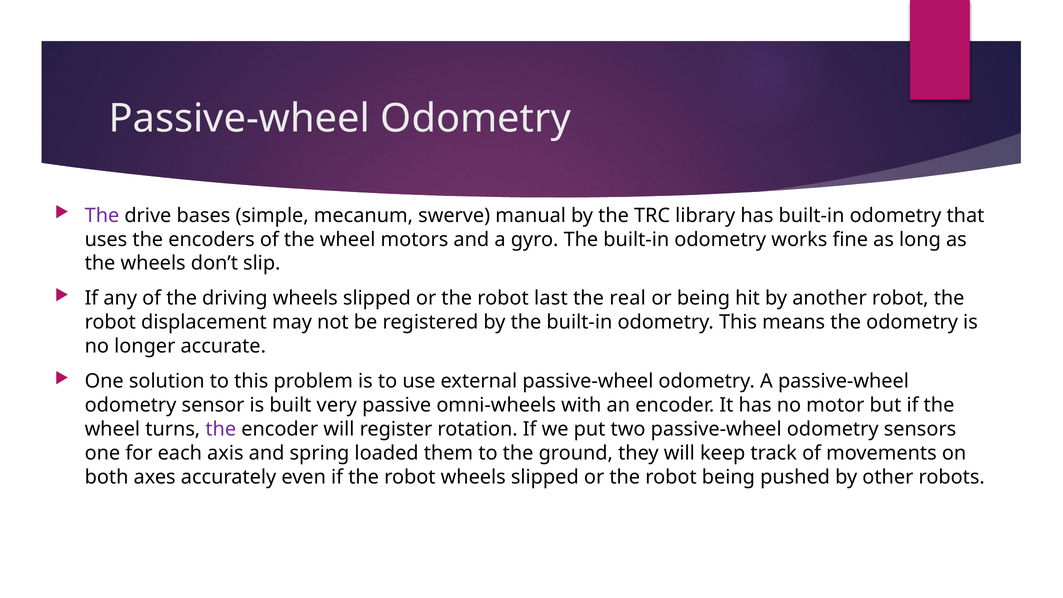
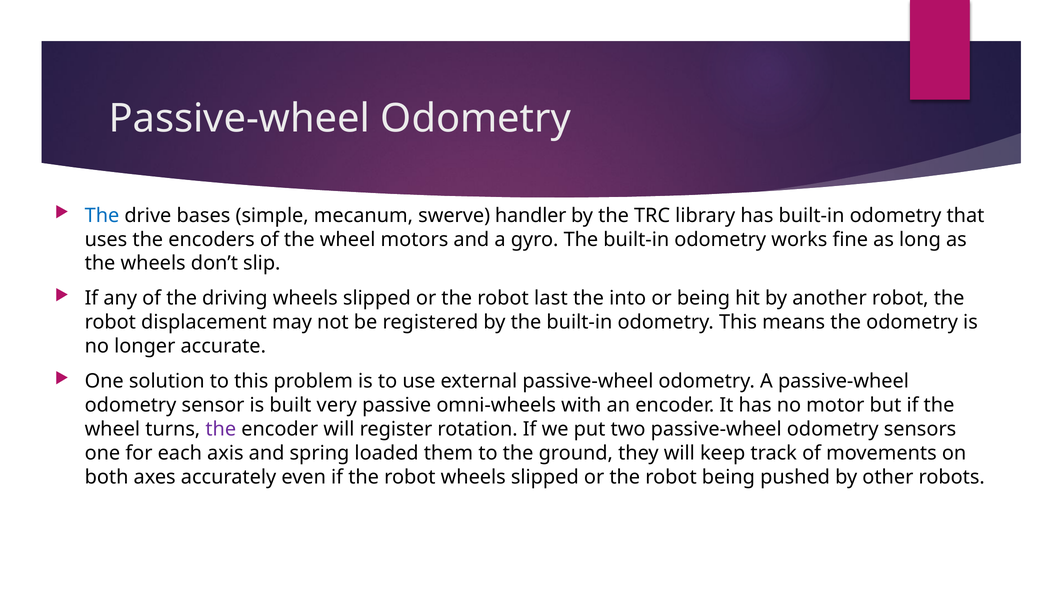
The colour: purple -> blue (102, 216)
manual: manual -> handler (531, 216)
real: real -> into (628, 298)
